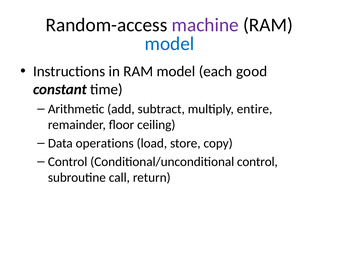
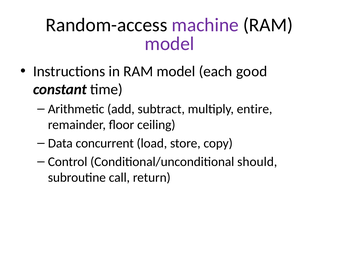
model colour: blue -> purple (169, 44)
operations: operations -> concurrent (105, 143)
Conditional/unconditional control: control -> should (257, 161)
